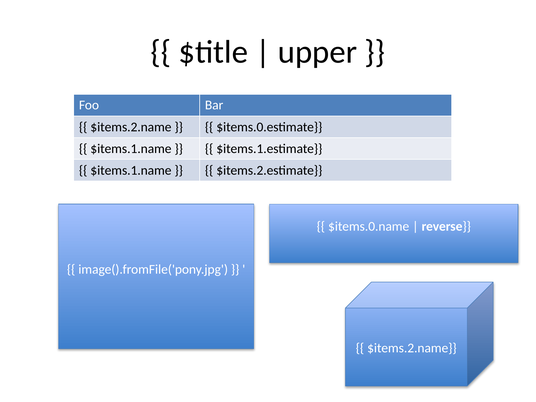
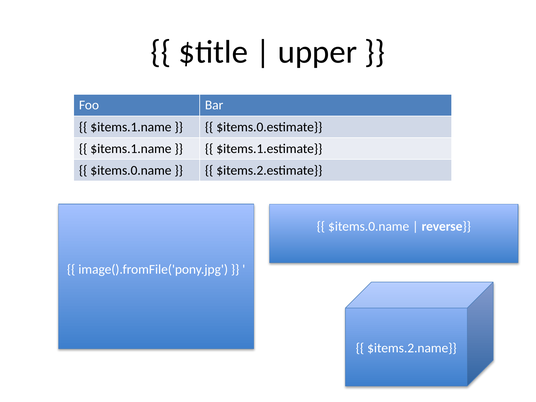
$items.2.name: $items.2.name -> $items.1.name (131, 127)
$items.1.name: $items.1.name -> $items.0.name (131, 170)
